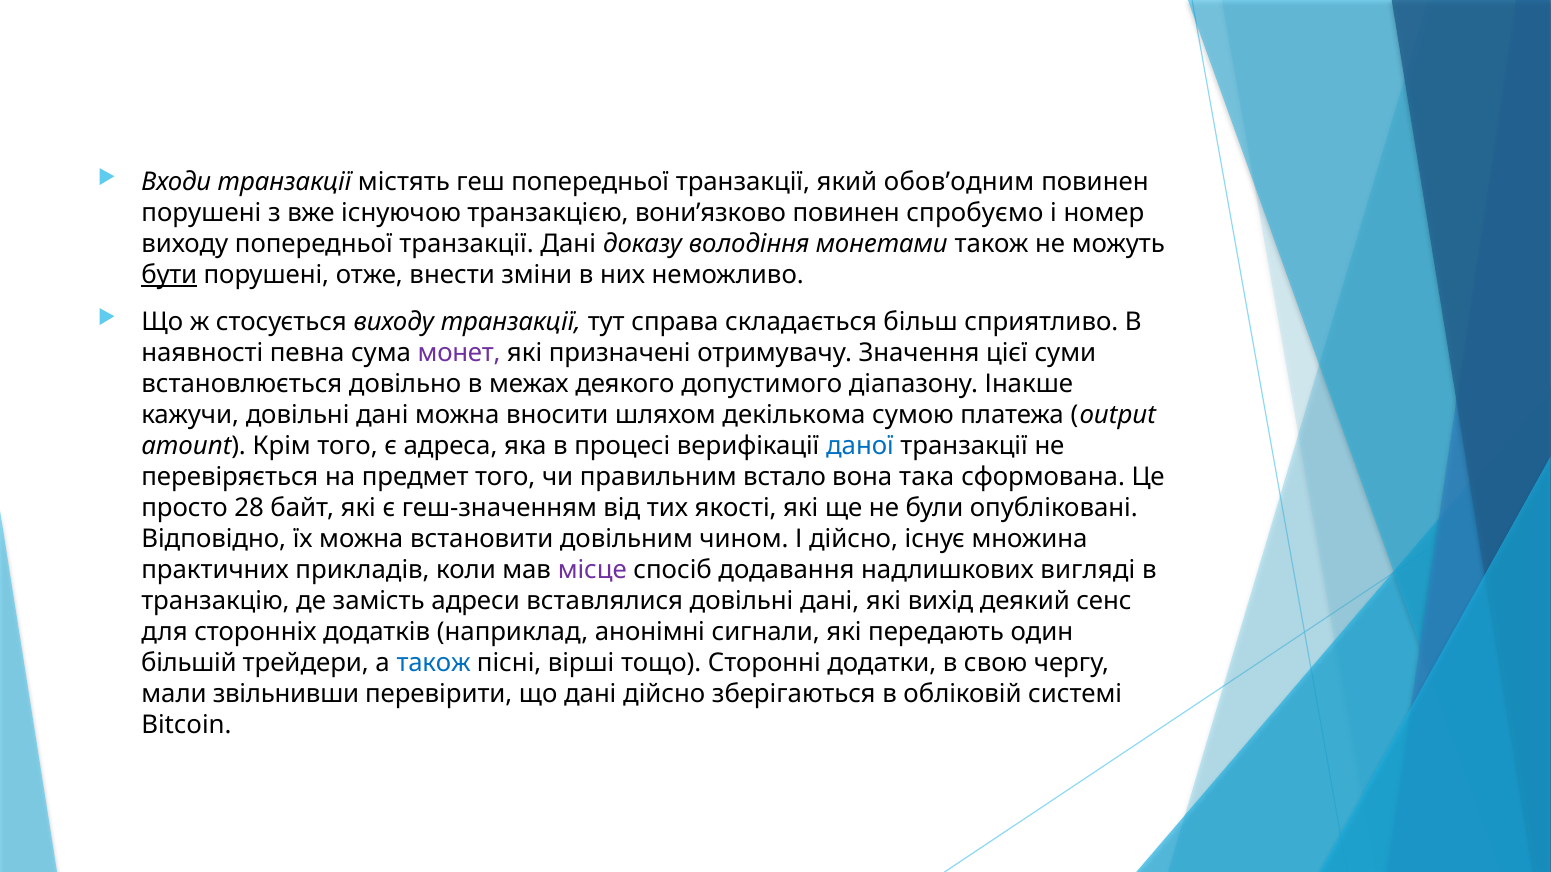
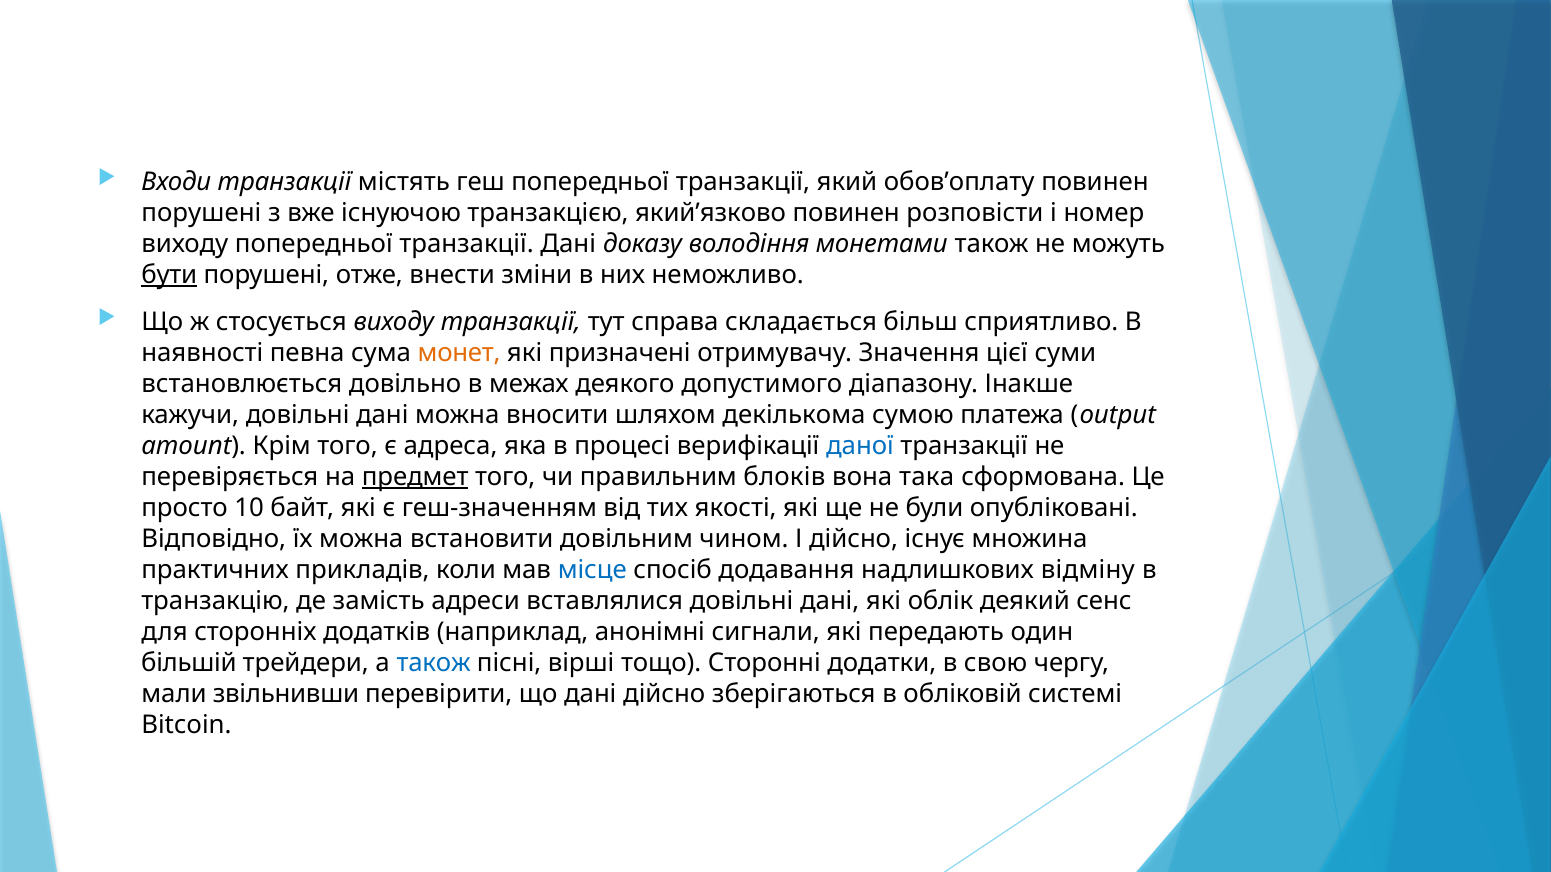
обов’одним: обов’одним -> обов’оплату (959, 182)
вони’язково: вони’язково -> який’язково (710, 213)
спробуємо: спробуємо -> розповісти (975, 213)
монет colour: purple -> orange (459, 353)
предмет underline: none -> present (415, 477)
встало: встало -> блоків (784, 477)
28: 28 -> 10 (249, 508)
місце colour: purple -> blue (592, 570)
вигляді: вигляді -> відміну (1088, 570)
вихід: вихід -> облік (941, 601)
